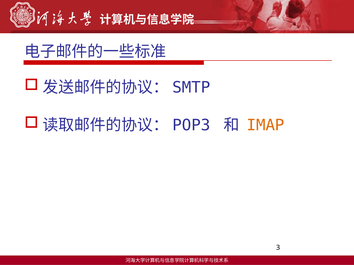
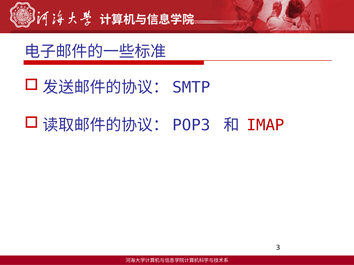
IMAP colour: orange -> red (266, 125)
